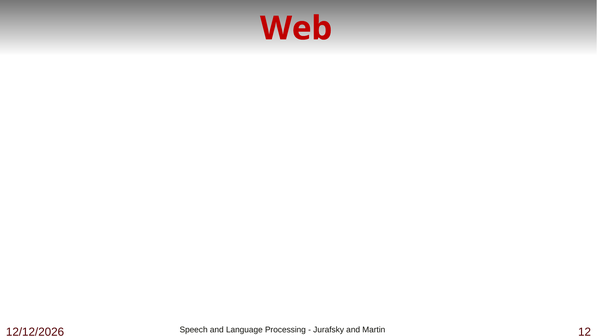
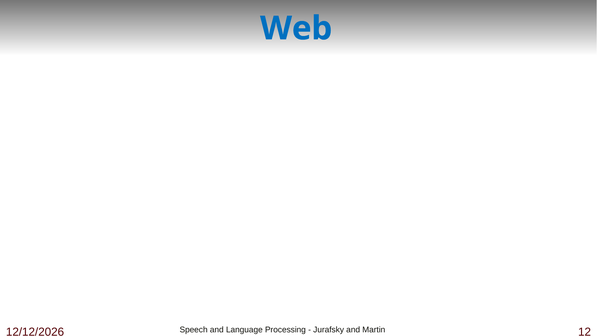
Web colour: red -> blue (296, 28)
